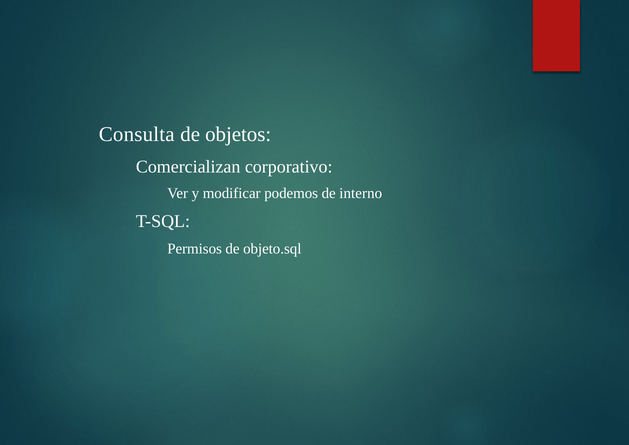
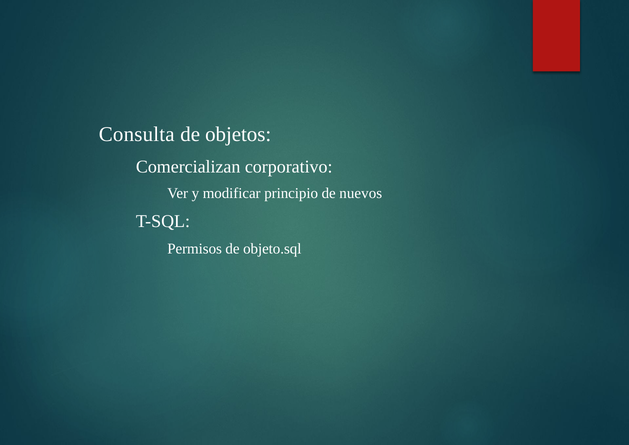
podemos: podemos -> principio (291, 193)
interno: interno -> nuevos (361, 193)
